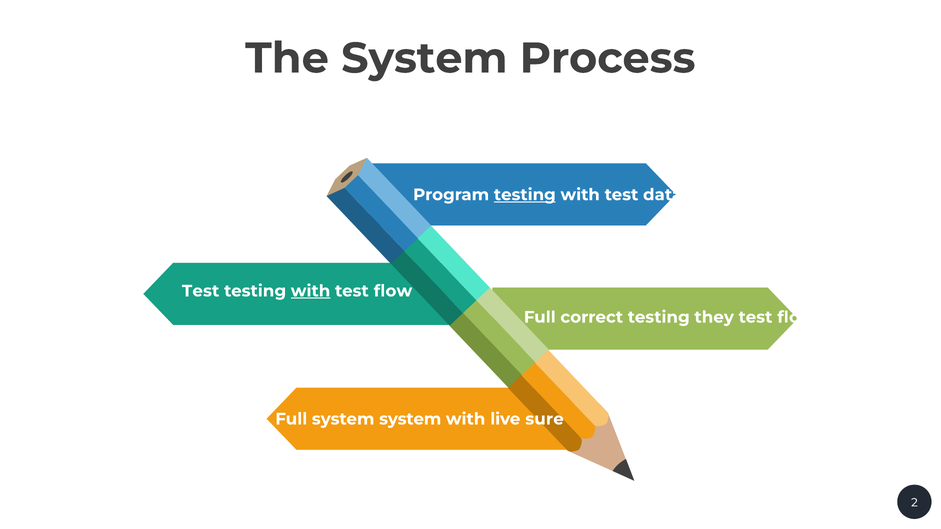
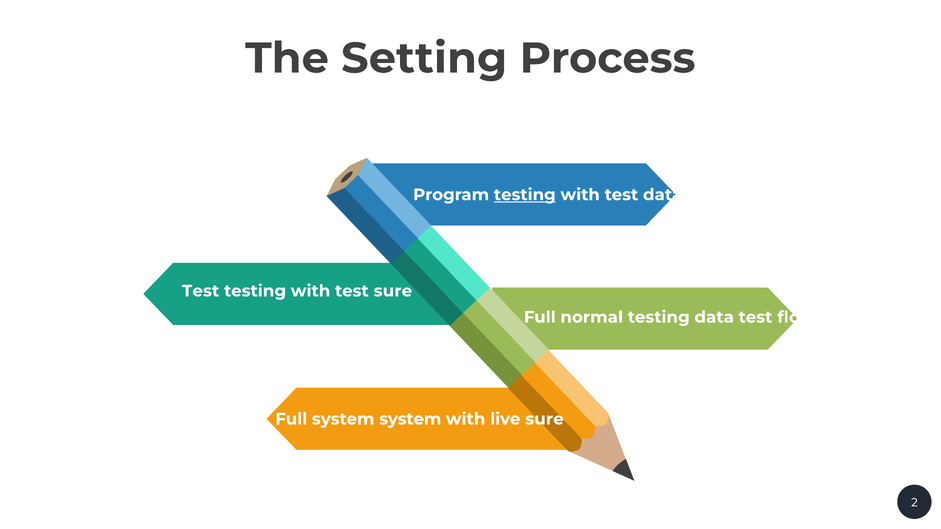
The System: System -> Setting (424, 58)
with underline: present -> none (311, 291)
flow: flow -> sure (393, 291)
correct: correct -> normal (592, 317)
testing they: they -> data (714, 317)
